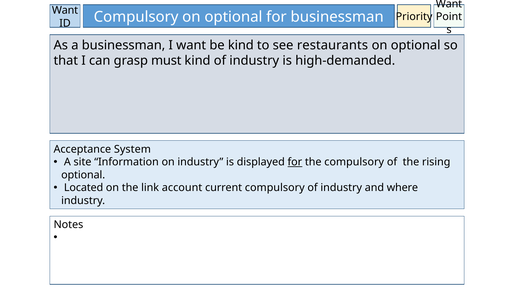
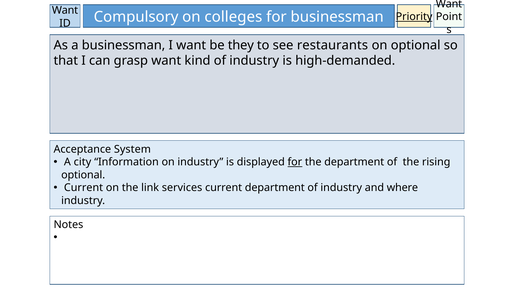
Priority underline: none -> present (414, 17)
optional: optional -> colleges (233, 17)
be kind: kind -> they (241, 45)
grasp must: must -> want (166, 61)
site: site -> city (82, 162)
the compulsory: compulsory -> department (354, 162)
Located: Located -> Current (84, 188)
account: account -> services (182, 188)
current compulsory: compulsory -> department (275, 188)
